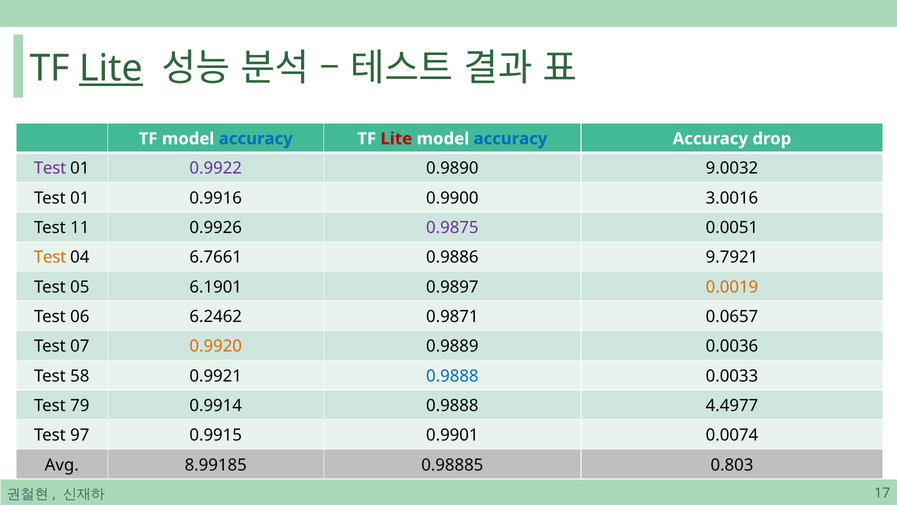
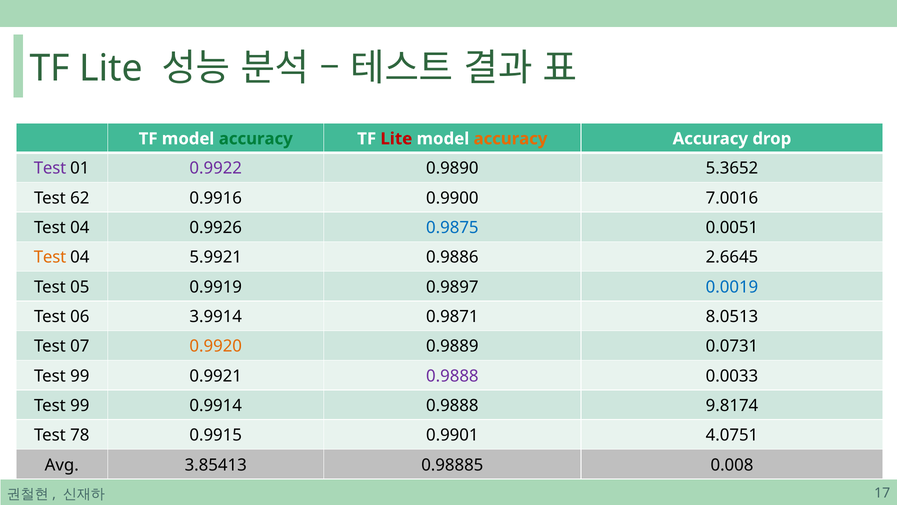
Lite underline: present -> none (111, 69)
accuracy colour: blue -> green (256, 139)
accuracy colour: blue -> orange (510, 139)
9.0032: 9.0032 -> 5.3652 (732, 168)
01: 01 -> 62 (80, 198)
3.0016: 3.0016 -> 7.0016 (732, 198)
11: 11 -> 04 (80, 228)
0.9875 colour: purple -> blue (452, 228)
6.7661: 6.7661 -> 5.9921 (216, 257)
9.7921: 9.7921 -> 2.6645 (732, 257)
6.1901: 6.1901 -> 0.9919 (216, 287)
0.0019 colour: orange -> blue (732, 287)
6.2462: 6.2462 -> 3.9914 (216, 316)
0.0657: 0.0657 -> 8.0513 (732, 316)
0.0036: 0.0036 -> 0.0731 (732, 346)
58: 58 -> 99 (80, 376)
0.9888 colour: blue -> purple (452, 376)
79: 79 -> 99 (80, 405)
4.4977: 4.4977 -> 9.8174 (732, 405)
97: 97 -> 78 (80, 435)
0.0074: 0.0074 -> 4.0751 (732, 435)
8.99185: 8.99185 -> 3.85413 (216, 465)
0.803: 0.803 -> 0.008 (732, 465)
